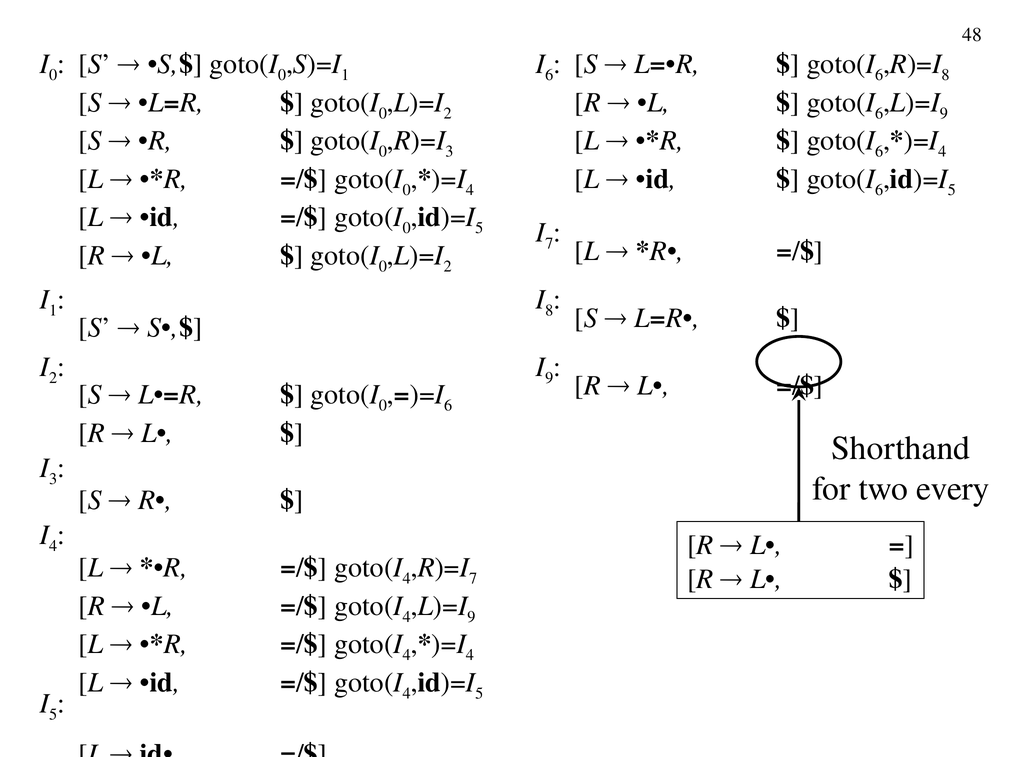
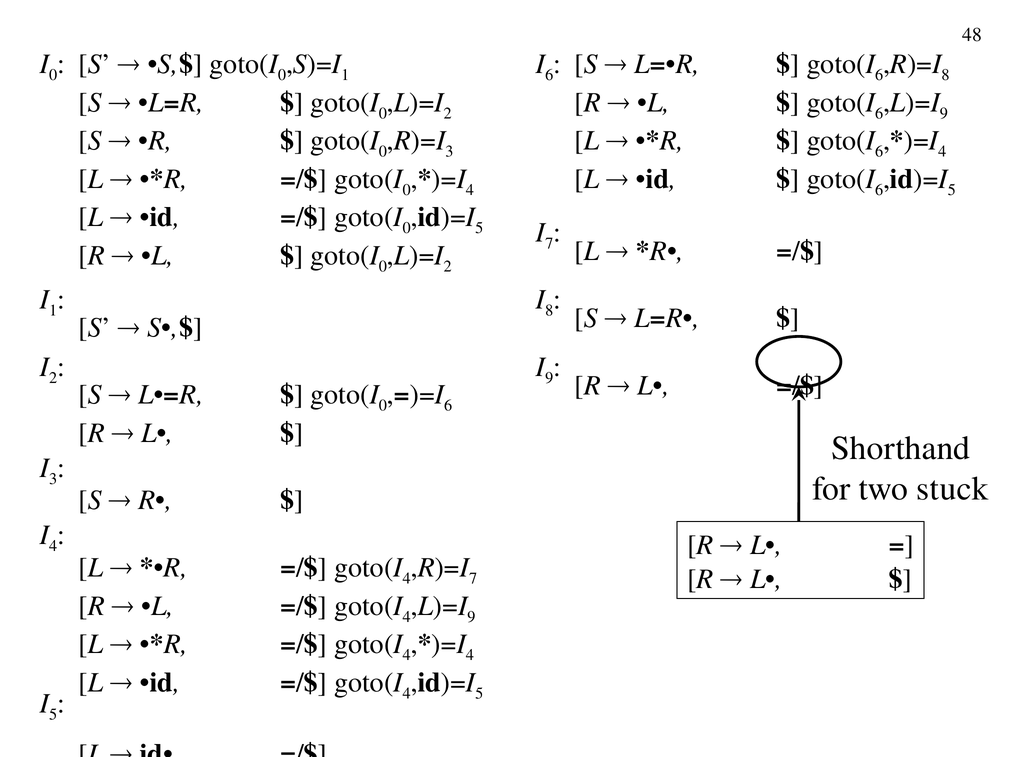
every: every -> stuck (953, 488)
